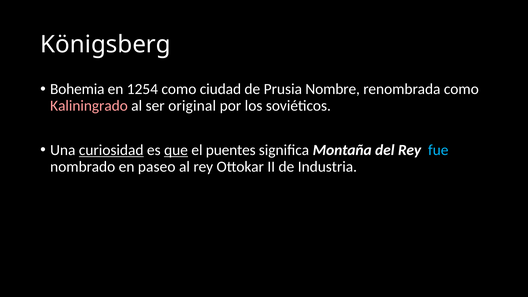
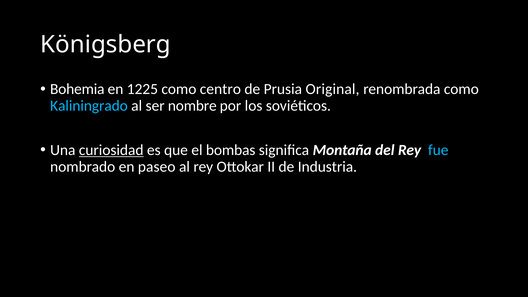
1254: 1254 -> 1225 (142, 89)
ciudad: ciudad -> centro (220, 89)
Nombre: Nombre -> Original (333, 89)
Kaliningrado colour: pink -> light blue (89, 106)
original: original -> nombre (192, 106)
que underline: present -> none (176, 150)
puentes: puentes -> bombas (231, 150)
